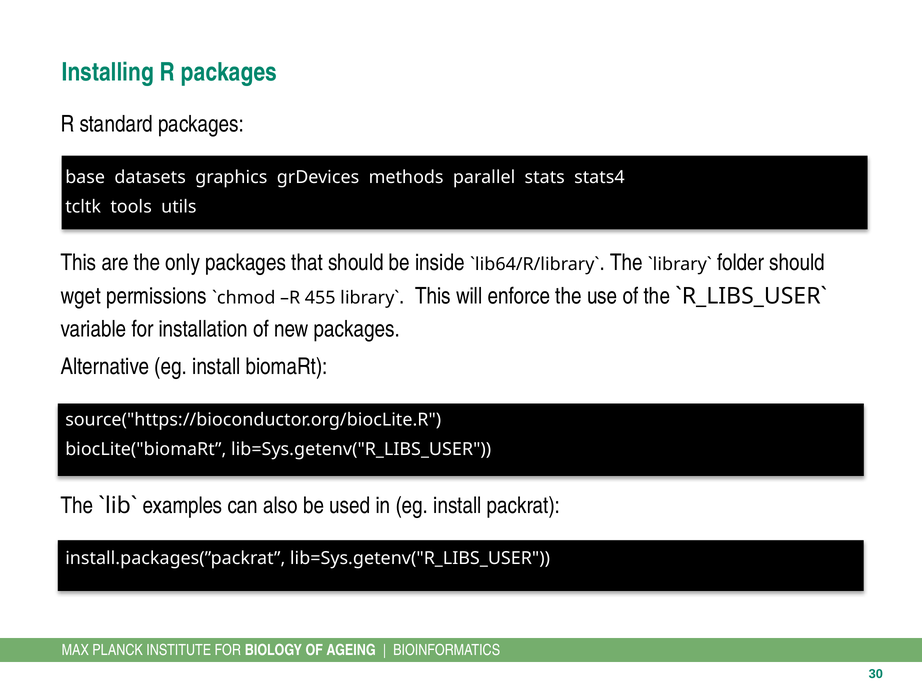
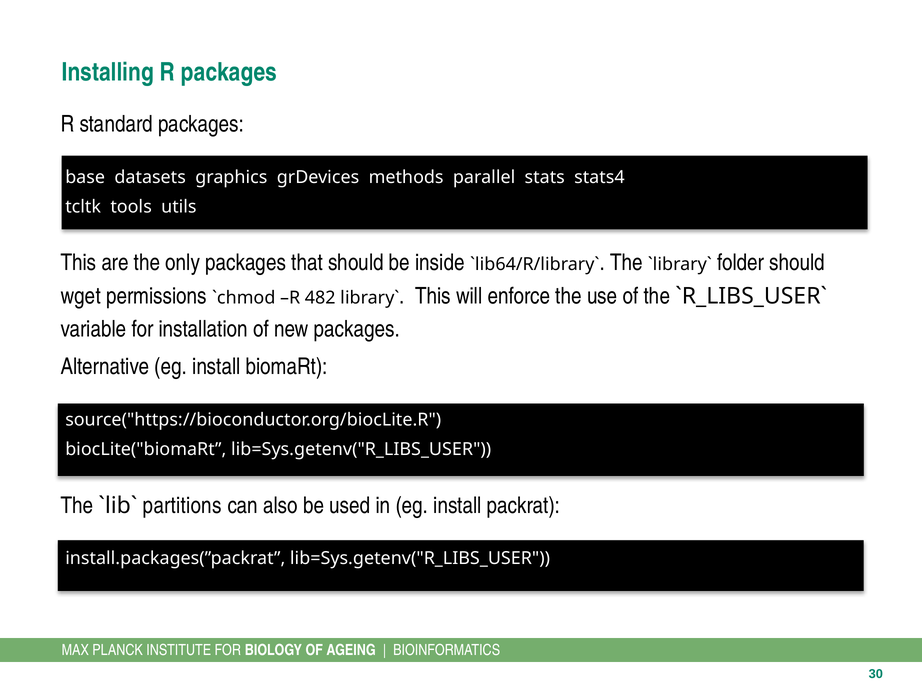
455: 455 -> 482 (320, 298)
examples: examples -> partitions (182, 506)
